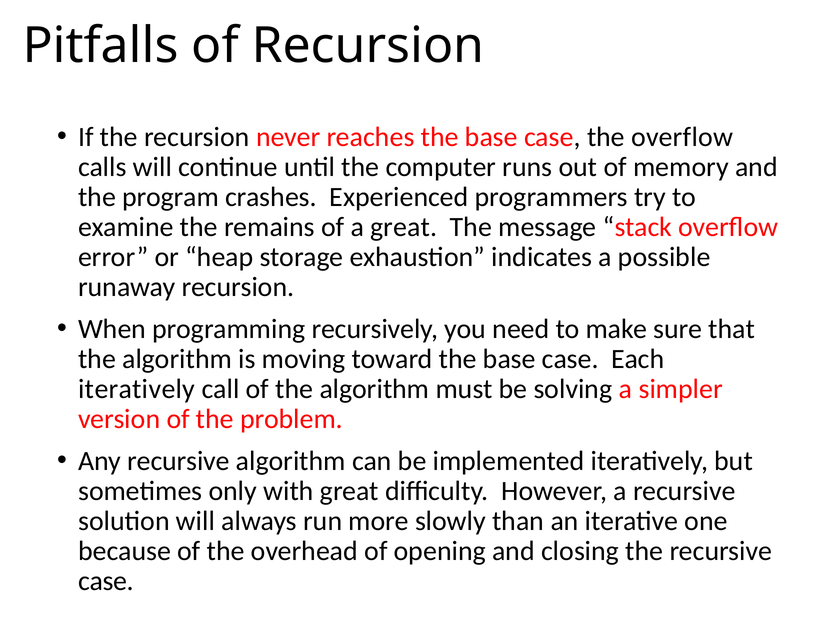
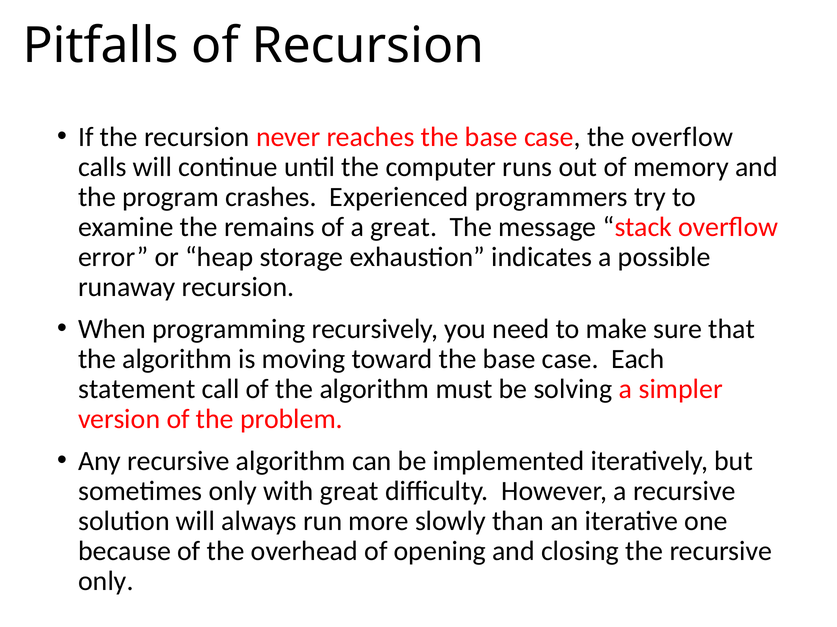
iteratively: iteratively -> statement (137, 390)
case: case -> only (106, 582)
